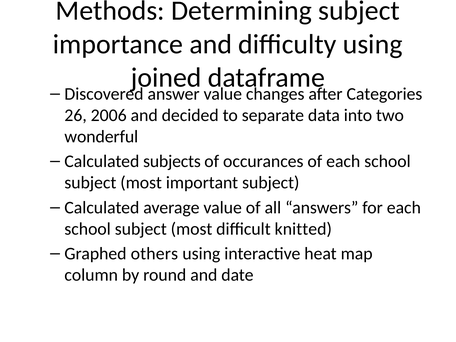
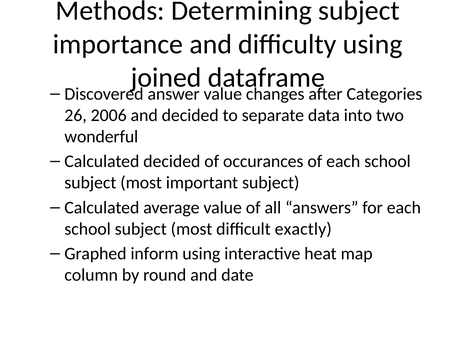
Calculated subjects: subjects -> decided (172, 161)
knitted: knitted -> exactly (303, 229)
others: others -> inform (155, 254)
